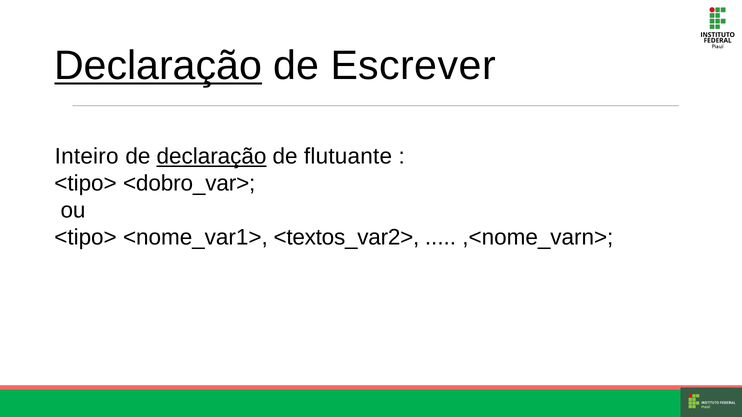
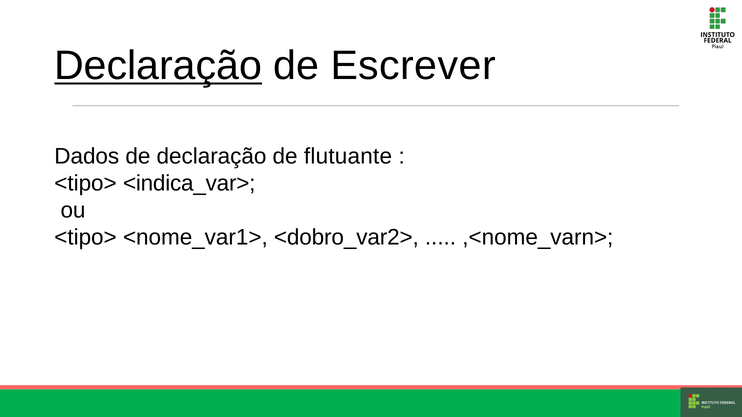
Inteiro: Inteiro -> Dados (87, 157)
declaração underline: present -> none (212, 157)
<dobro_var>: <dobro_var> -> <indica_var> (189, 184)
<textos_var2>: <textos_var2> -> <dobro_var2> (346, 237)
